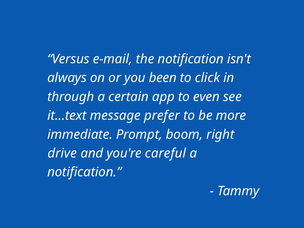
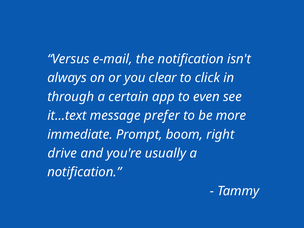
been: been -> clear (163, 78)
careful: careful -> usually (166, 153)
